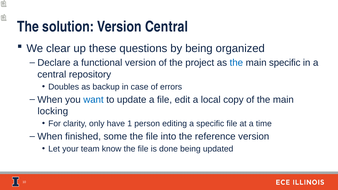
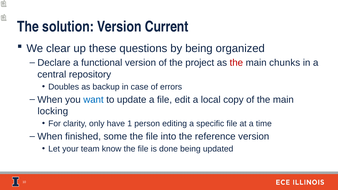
Version Central: Central -> Current (167, 27)
the colour: blue -> red (236, 63)
main specific: specific -> chunks (285, 63)
